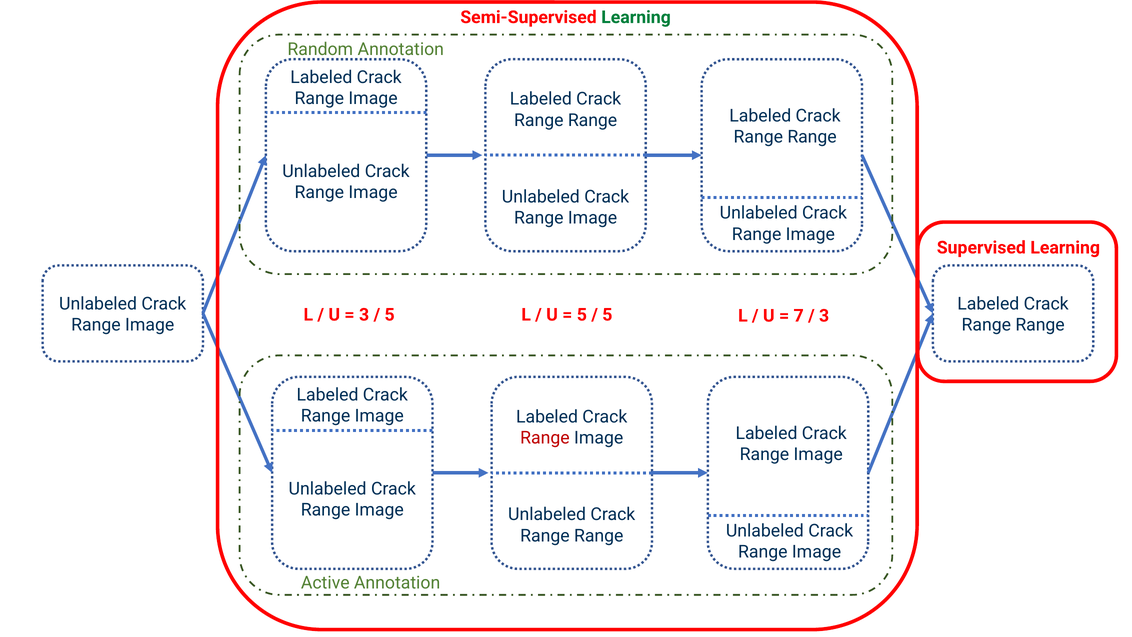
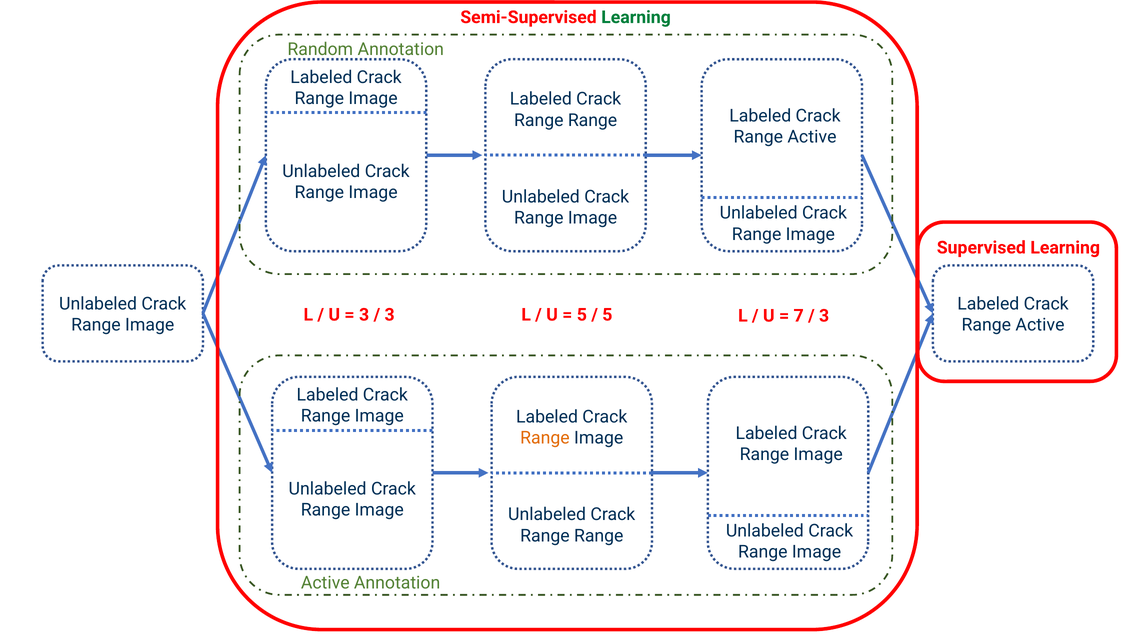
Range: Range -> Active (812, 137)
5: 5 -> 3 (390, 315)
Range: Range -> Active (1040, 325)
Range colour: red -> orange (545, 438)
